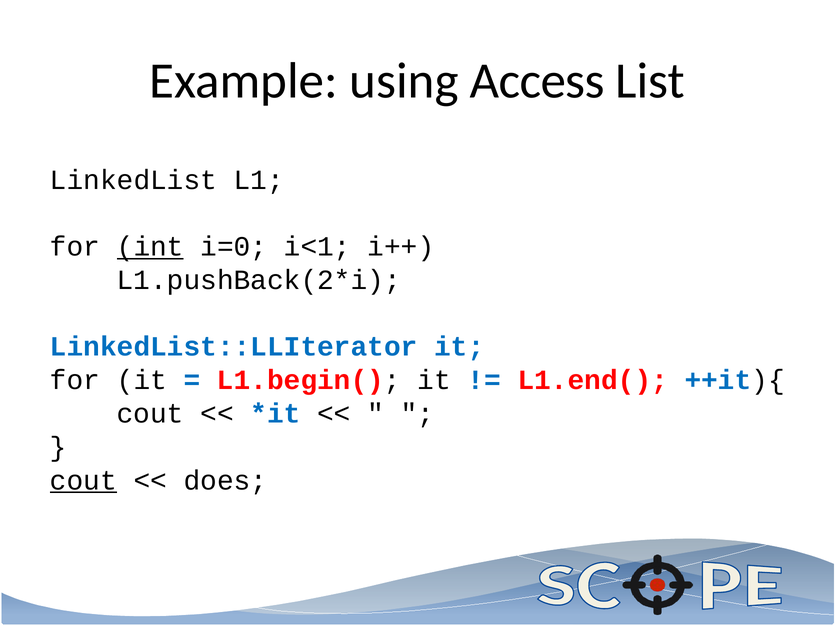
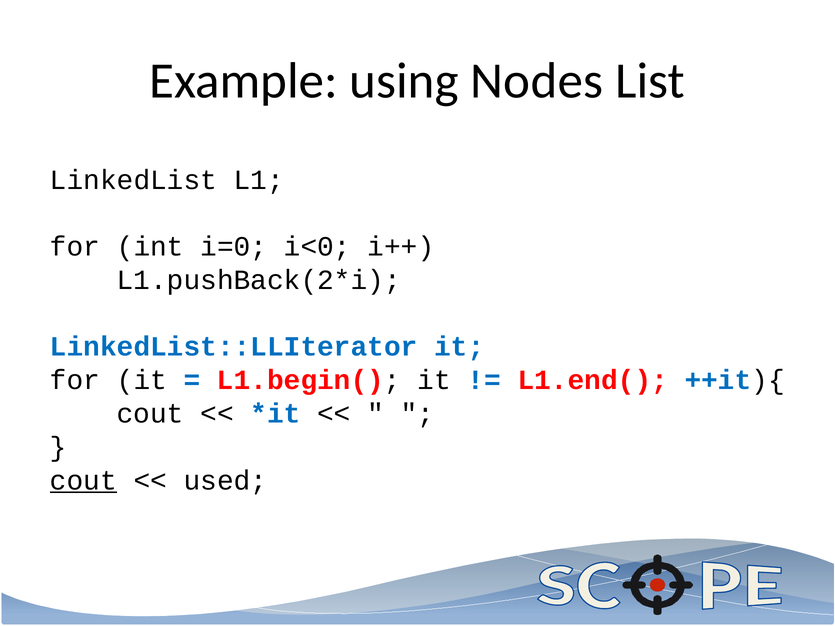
Access: Access -> Nodes (537, 81)
int underline: present -> none (150, 247)
i<1: i<1 -> i<0 (317, 247)
does: does -> used (225, 481)
